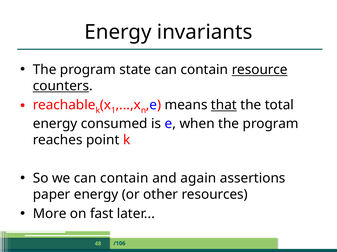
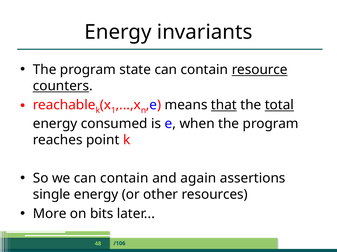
total underline: none -> present (279, 105)
paper: paper -> single (52, 195)
fast: fast -> bits (102, 214)
